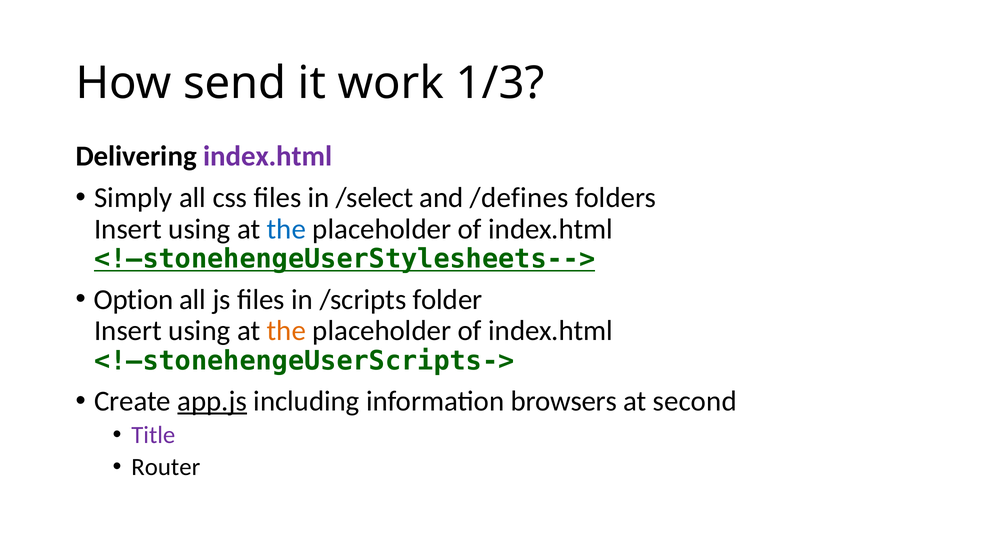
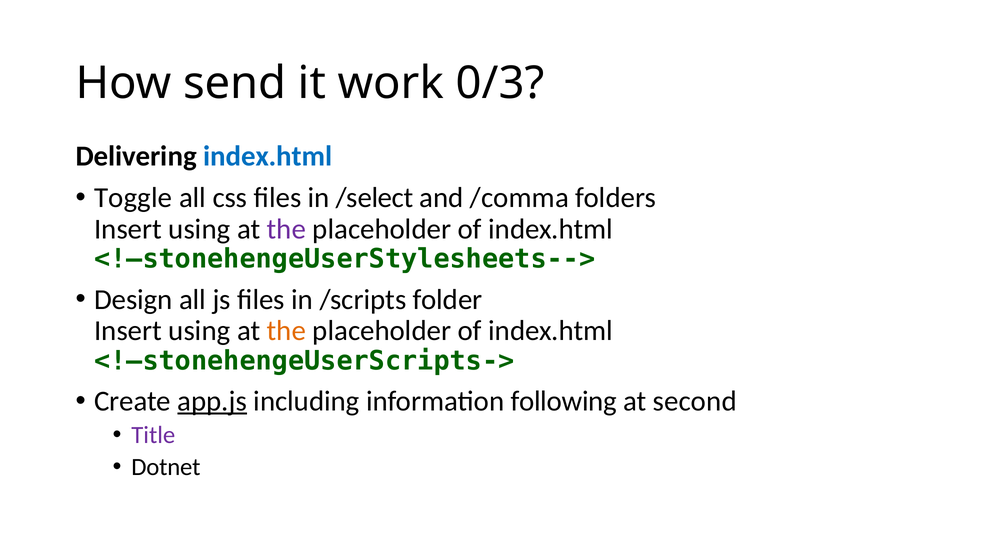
1/3: 1/3 -> 0/3 (500, 83)
index.html colour: purple -> blue (268, 157)
Simply: Simply -> Toggle (133, 198)
/defines: /defines -> /comma (519, 198)
the colour: blue -> purple (286, 229)
<!—stonehengeUserStylesheets--> underline: present -> none (345, 259)
Option: Option -> Design (133, 300)
browsers: browsers -> following (564, 401)
Router: Router -> Dotnet (166, 467)
